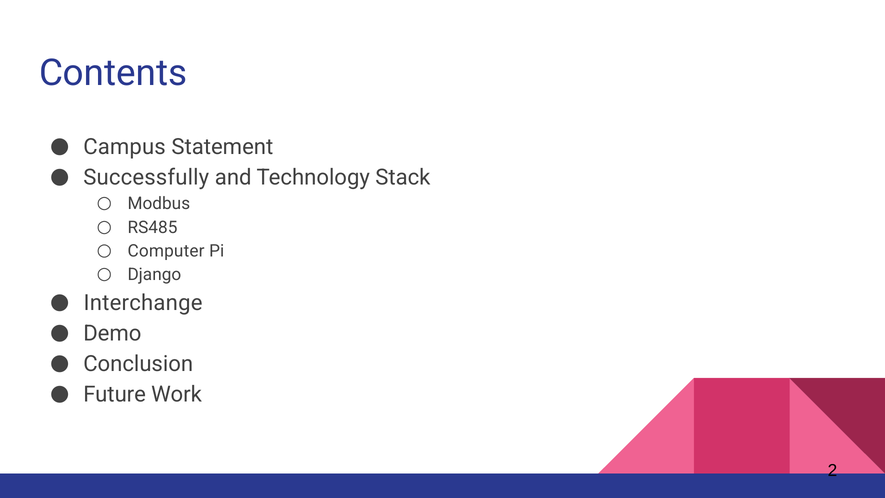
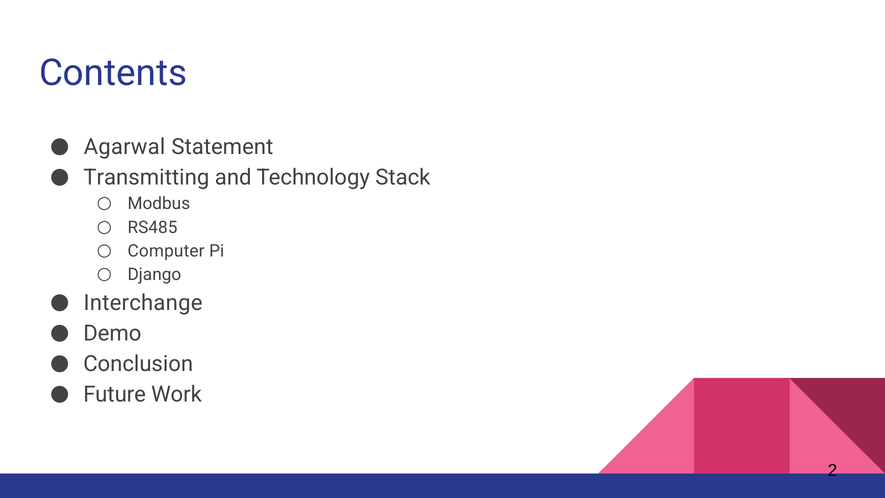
Campus: Campus -> Agarwal (124, 147)
Successfully: Successfully -> Transmitting (146, 177)
